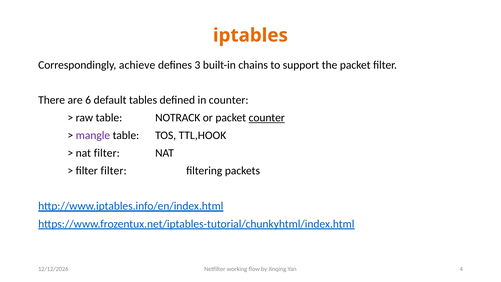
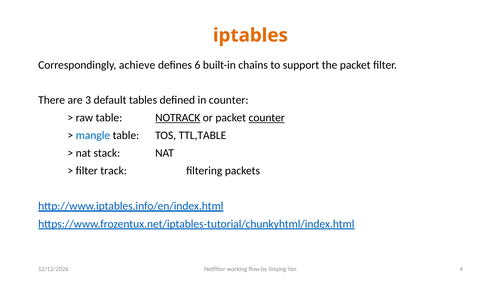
3: 3 -> 6 (197, 65)
6: 6 -> 3 (88, 100)
NOTRACK underline: none -> present (178, 118)
mangle colour: purple -> blue (93, 135)
TTL,HOOK: TTL,HOOK -> TTL,TABLE (202, 135)
nat filter: filter -> stack (107, 153)
filter filter: filter -> track (114, 171)
